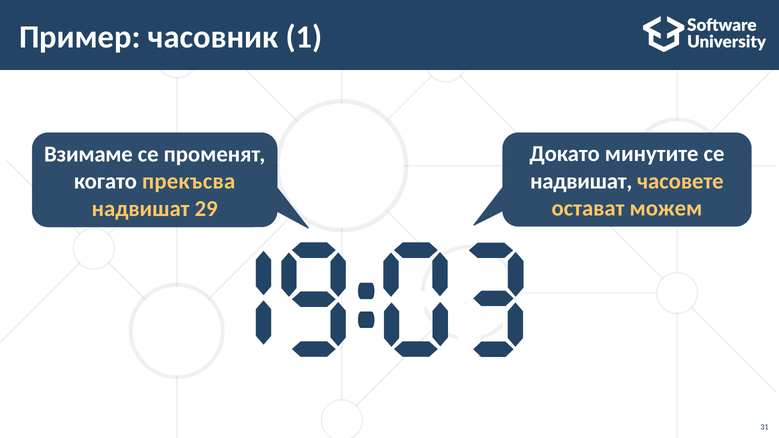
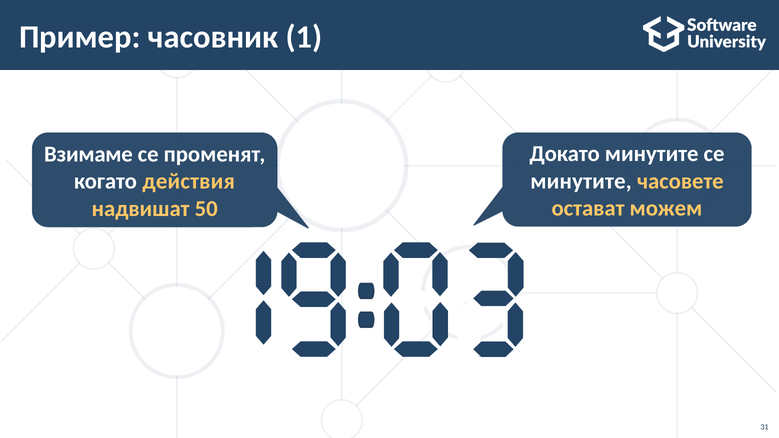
надвишат: надвишат -> минутите (581, 181)
прекъсва: прекъсва -> действия (189, 181)
29: 29 -> 50 (206, 209)
